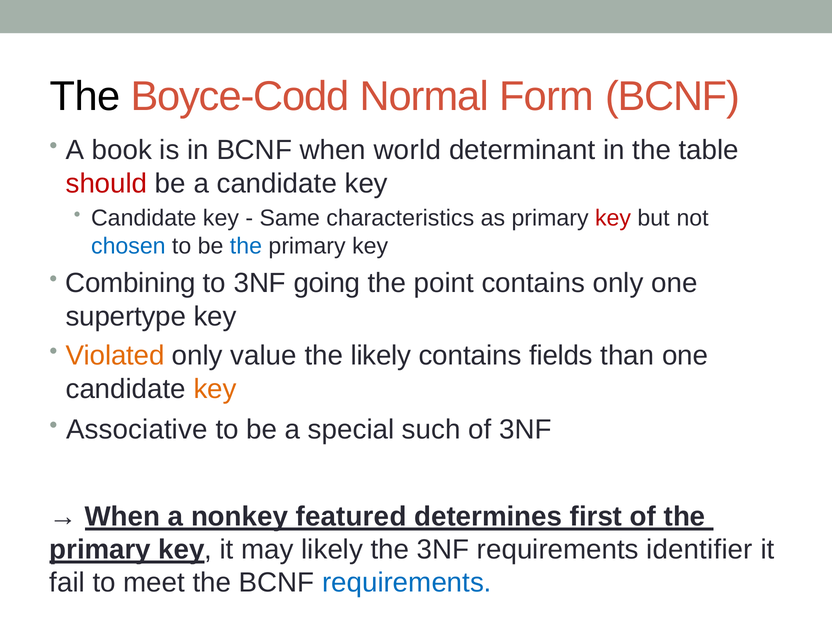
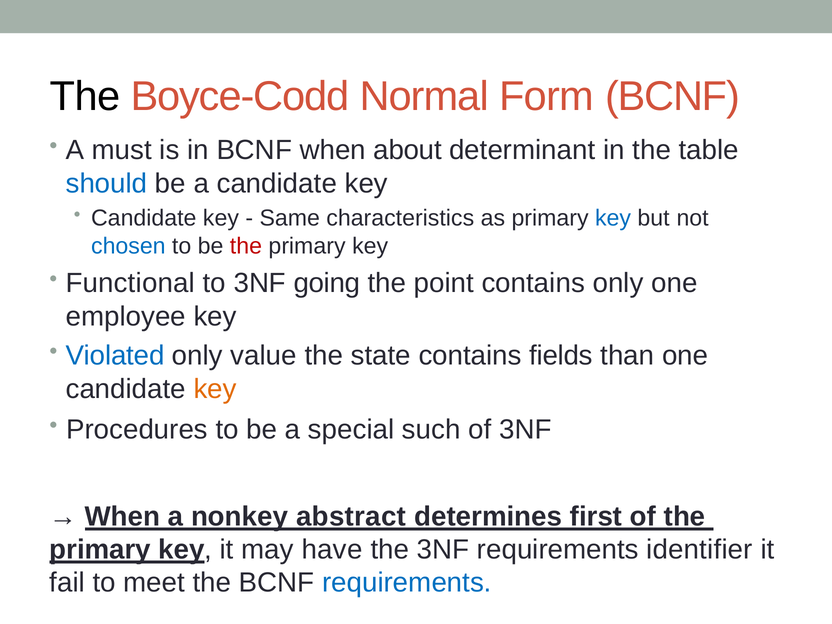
book: book -> must (122, 150)
world: world -> about (408, 150)
should colour: red -> blue (107, 184)
key colour: red -> blue (613, 218)
the colour: blue -> red (246, 246)
Combining: Combining -> Functional (130, 283)
supertype: supertype -> employee (126, 317)
Violated colour: orange -> blue (115, 356)
the likely: likely -> state (381, 356)
Associative: Associative -> Procedures (137, 429)
featured: featured -> abstract (351, 517)
may likely: likely -> have (332, 550)
